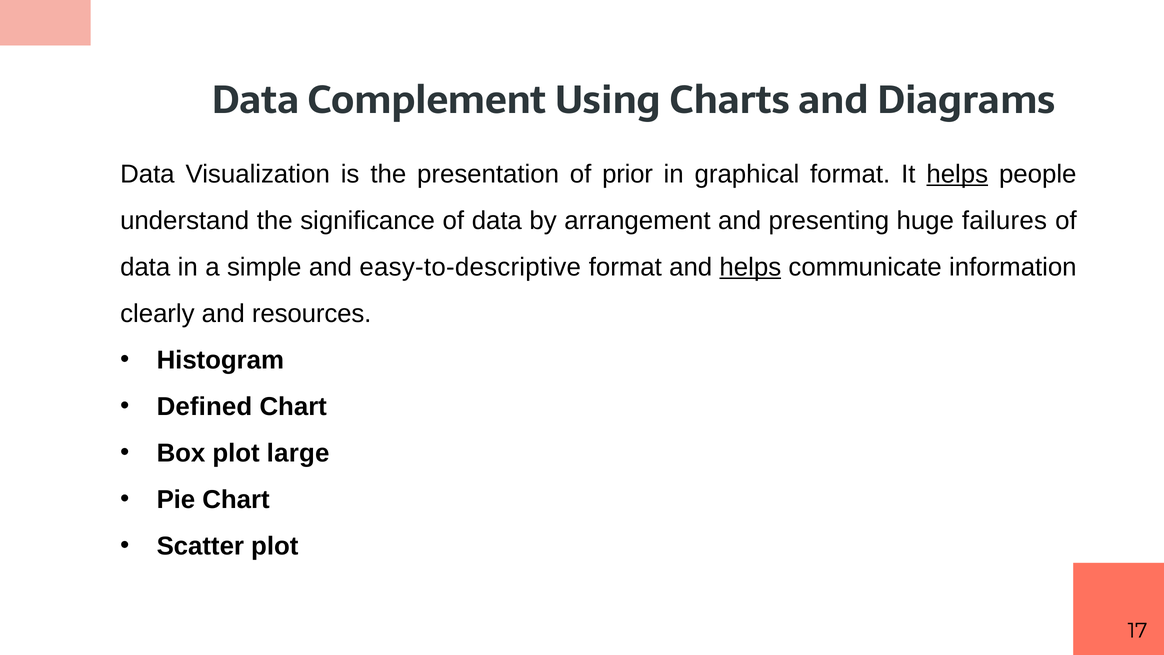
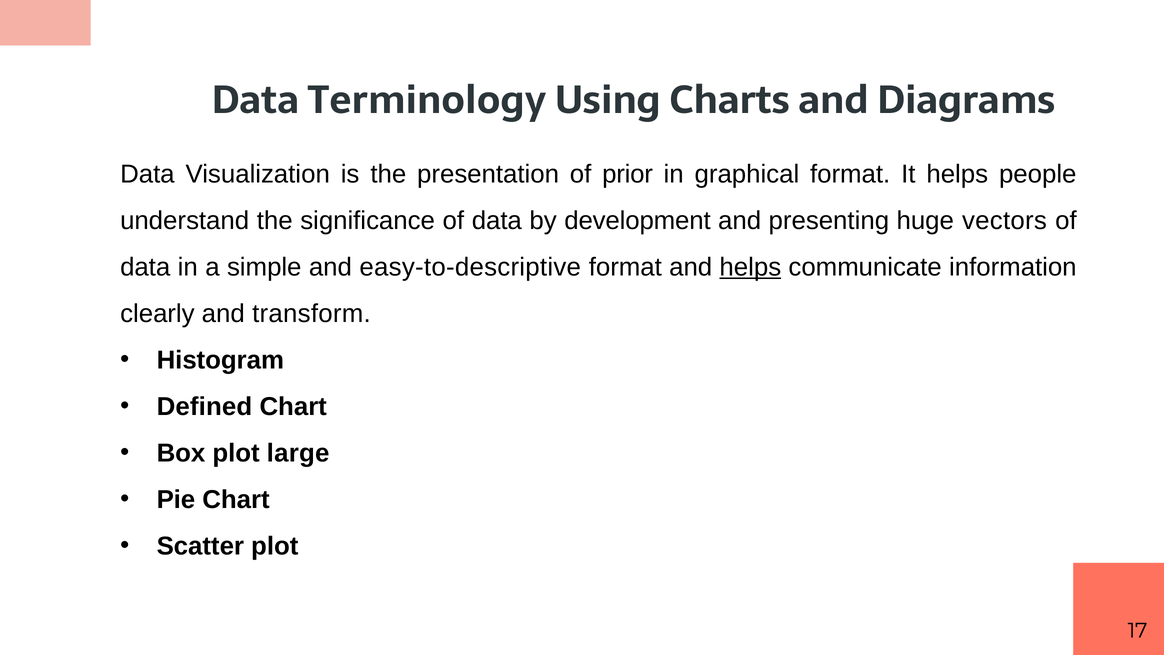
Complement: Complement -> Terminology (427, 100)
helps underline: present -> none (957, 174)
arrangement: arrangement -> development (637, 221)
failures: failures -> vectors (1004, 221)
resources: resources -> transform (311, 314)
